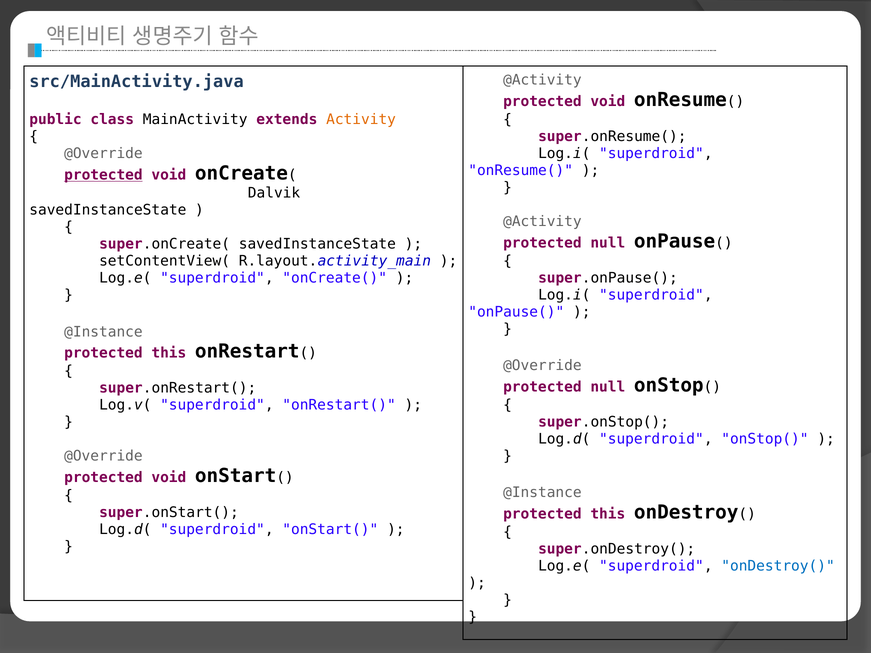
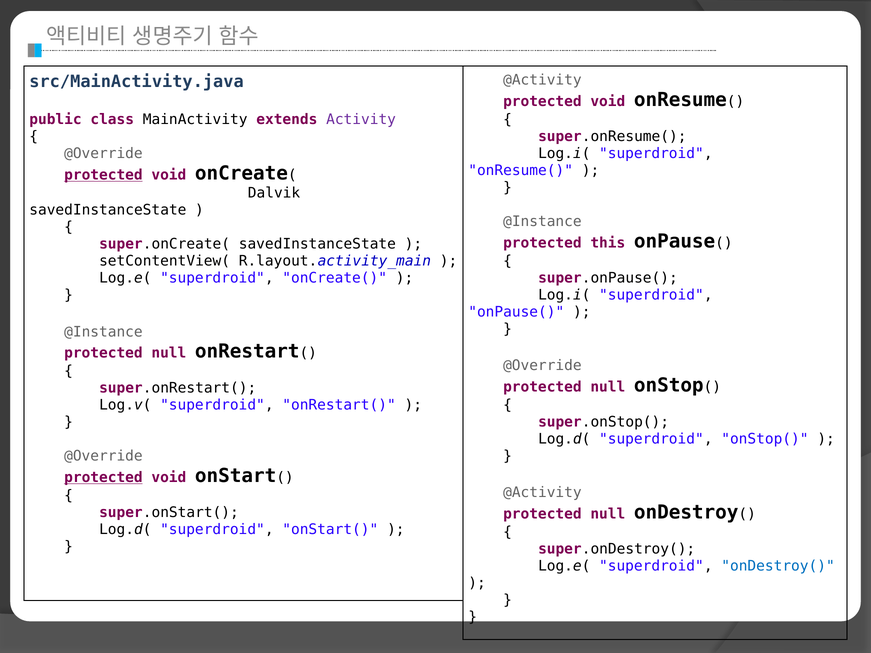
Activity colour: orange -> purple (361, 120)
@Activity: @Activity -> @Instance (542, 222)
null: null -> this (608, 243)
this: this -> null (169, 353)
protected underline: none -> present (103, 478)
@Instance: @Instance -> @Activity (542, 493)
this: this -> null (608, 514)
